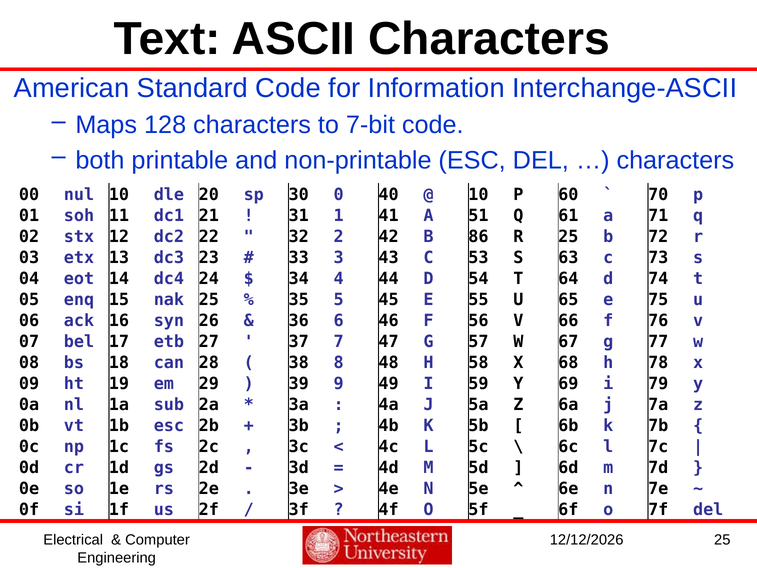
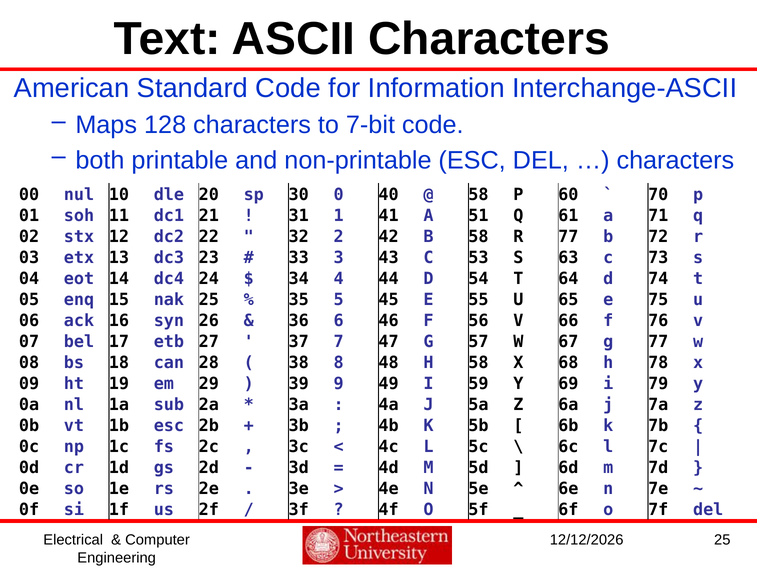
10: 10 -> 58 (478, 194)
B 86: 86 -> 58 (478, 237)
R 25: 25 -> 77 (568, 237)
